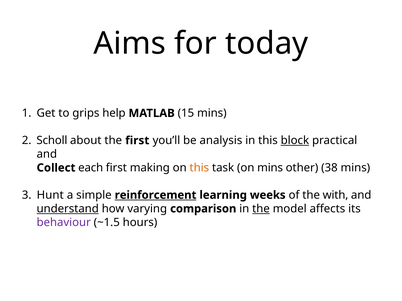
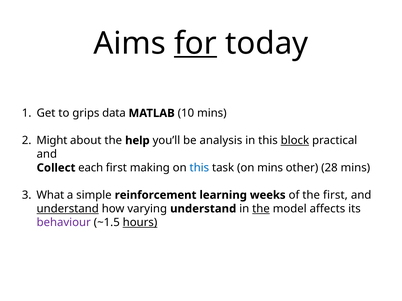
for underline: none -> present (196, 43)
help: help -> data (114, 113)
15: 15 -> 10 (186, 113)
Scholl: Scholl -> Might (52, 141)
the first: first -> help (137, 141)
this colour: orange -> blue (199, 168)
38: 38 -> 28 (329, 168)
Hunt: Hunt -> What (50, 195)
reinforcement underline: present -> none (156, 195)
the with: with -> first (335, 195)
varying comparison: comparison -> understand (203, 209)
hours underline: none -> present (140, 223)
